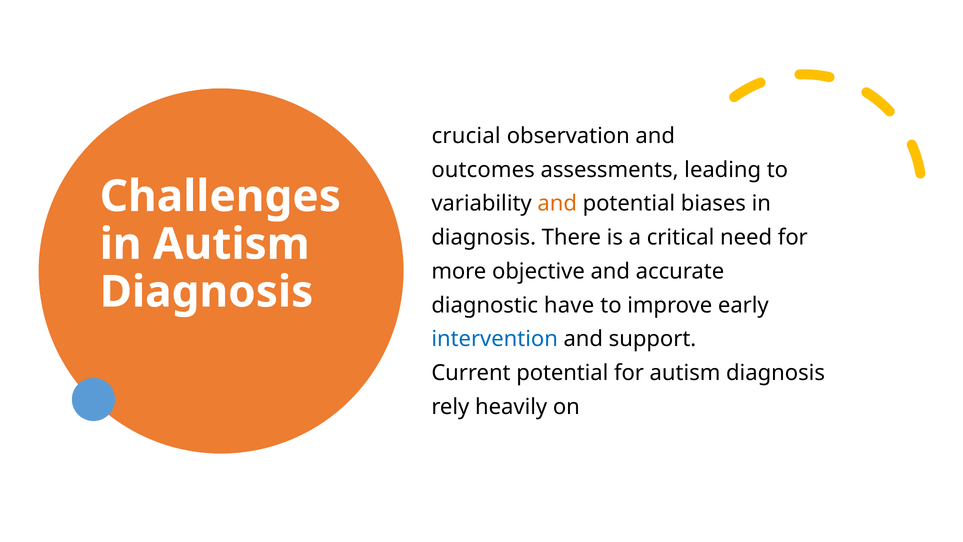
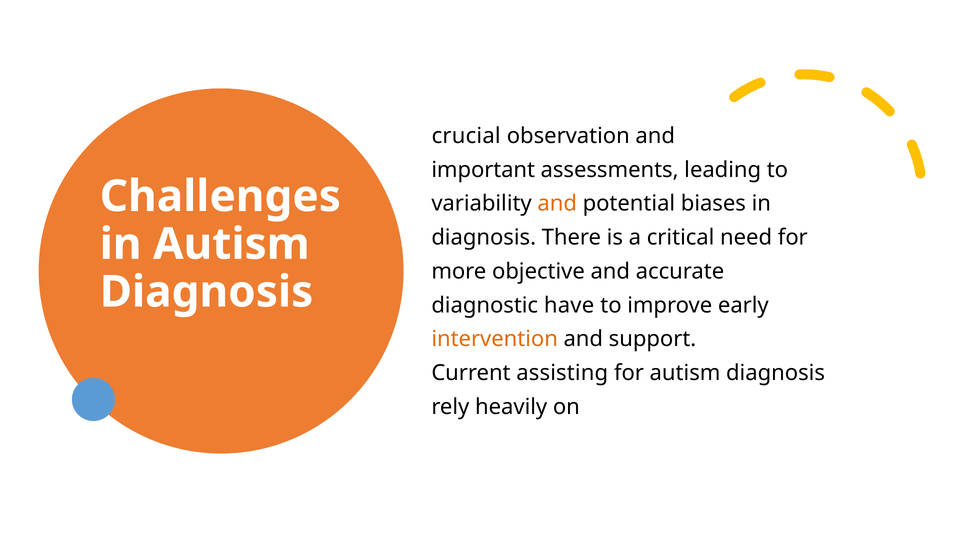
outcomes: outcomes -> important (483, 170)
intervention colour: blue -> orange (495, 339)
Current potential: potential -> assisting (562, 373)
